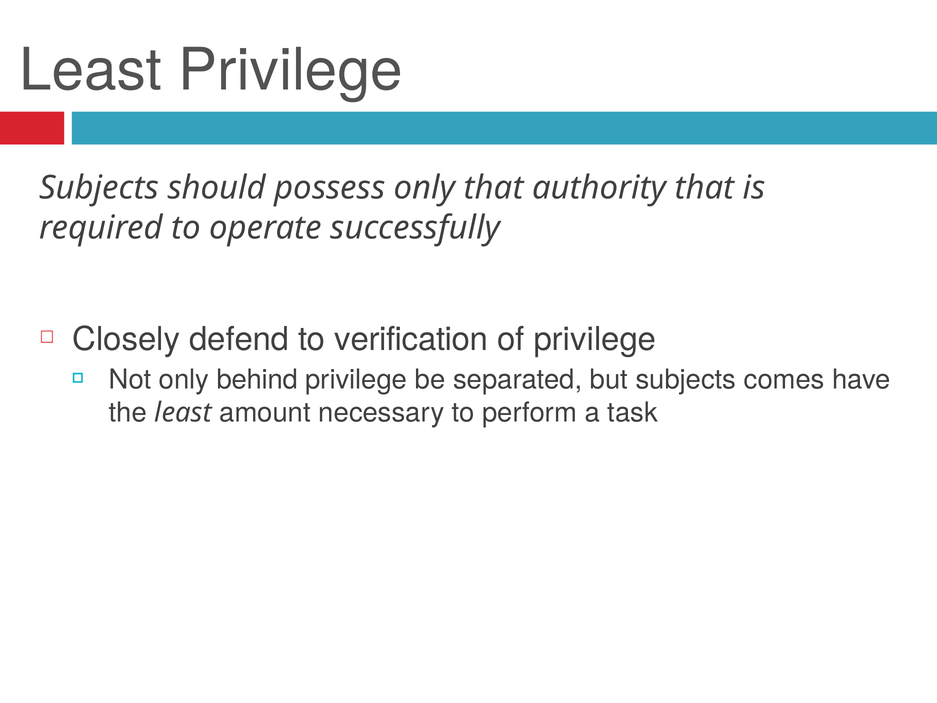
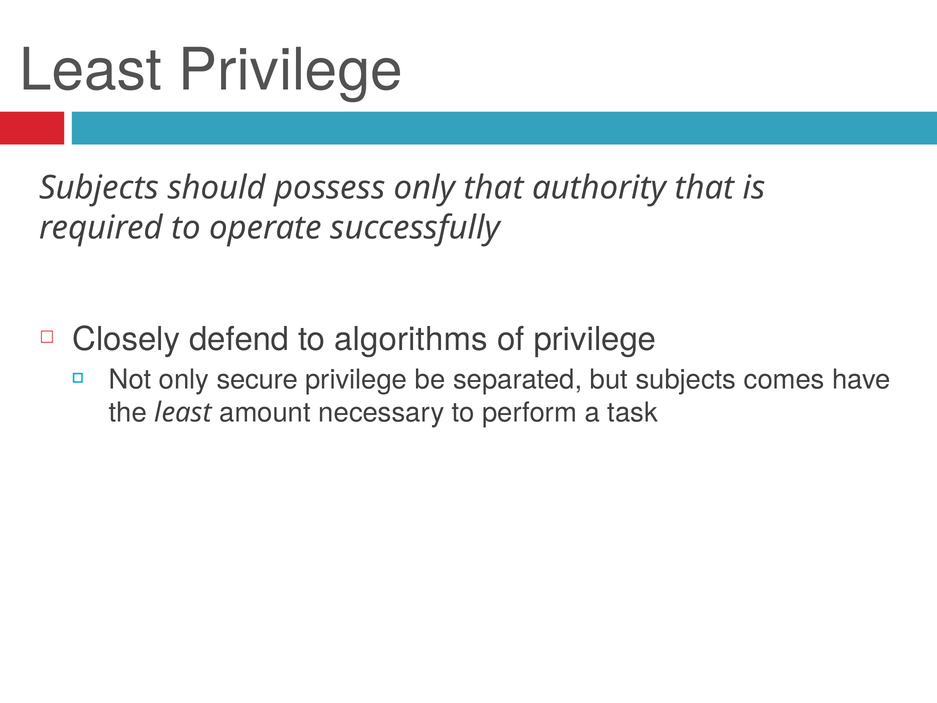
verification: verification -> algorithms (411, 339)
behind: behind -> secure (257, 380)
